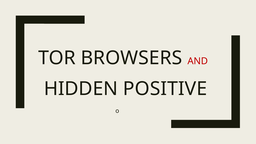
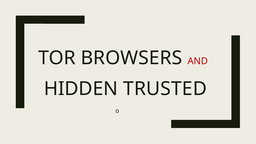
POSITIVE: POSITIVE -> TRUSTED (165, 89)
